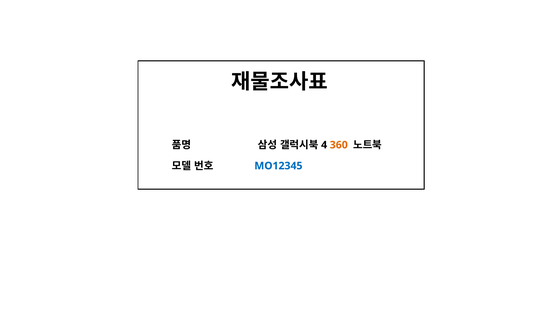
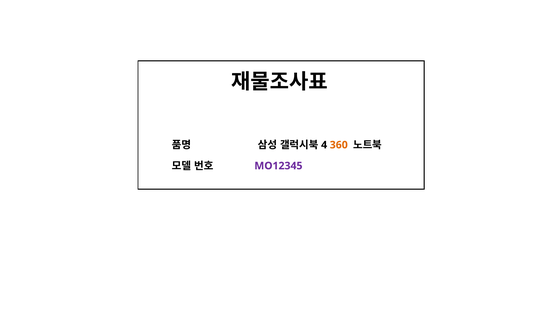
MO12345 colour: blue -> purple (278, 166)
